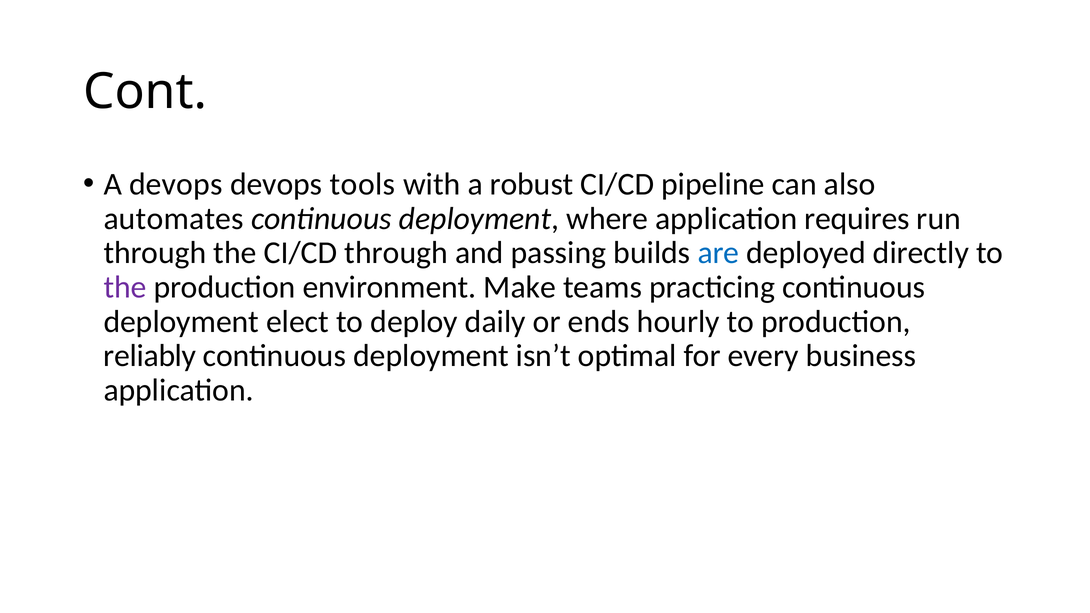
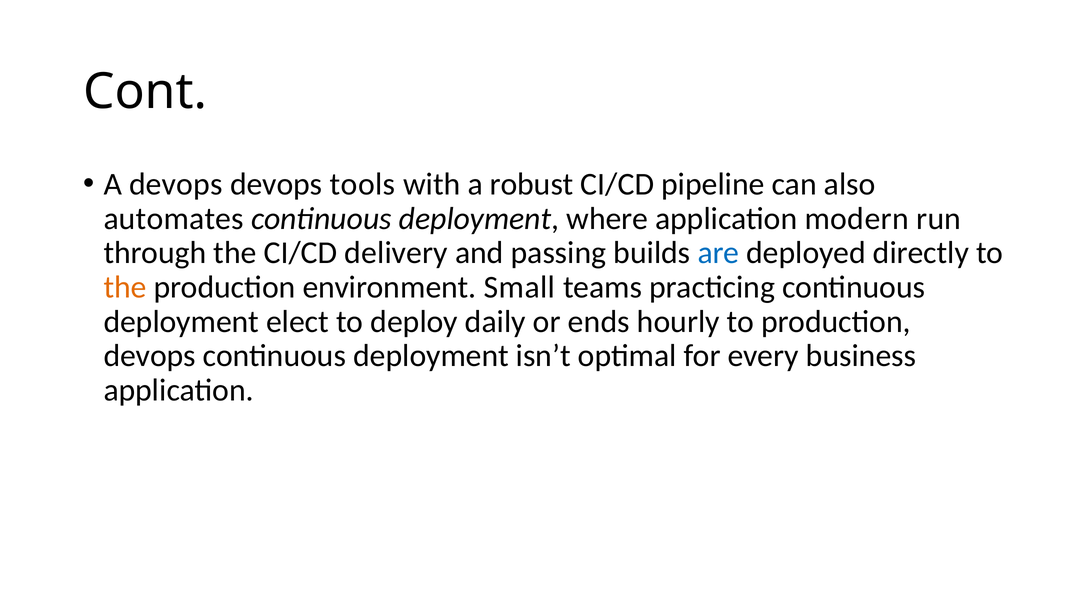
requires: requires -> modern (857, 219)
CI/CD through: through -> delivery (396, 253)
the colour: purple -> orange (125, 287)
Make: Make -> Small (519, 287)
reliably: reliably -> devops (150, 356)
